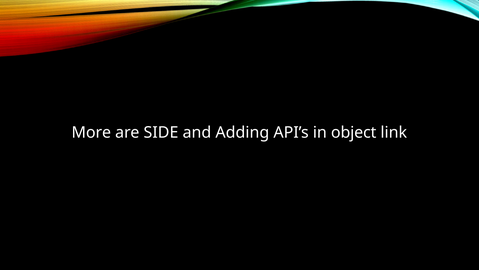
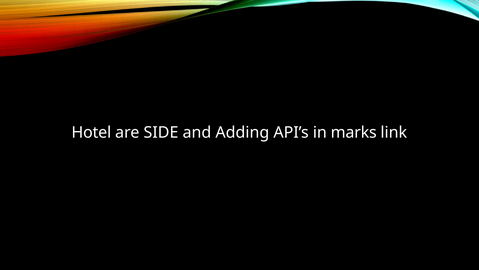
More: More -> Hotel (91, 132)
object: object -> marks (354, 132)
